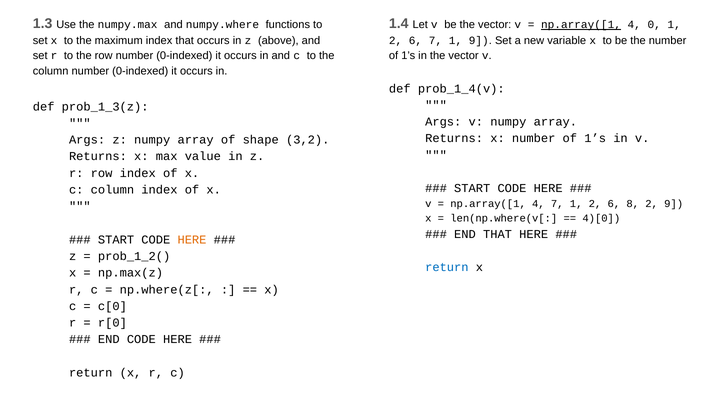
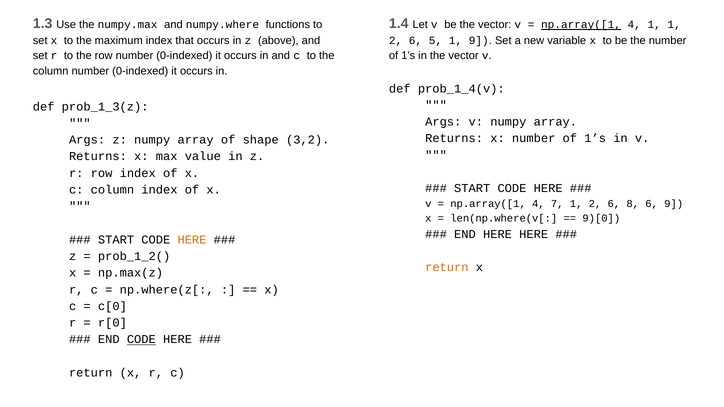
4 0: 0 -> 1 (654, 25)
6 7: 7 -> 5 (436, 41)
8 2: 2 -> 6 (652, 204)
4)[0: 4)[0 -> 9)[0 (601, 218)
END THAT: THAT -> HERE (498, 234)
return colour: blue -> orange (447, 268)
CODE underline: none -> present (141, 340)
